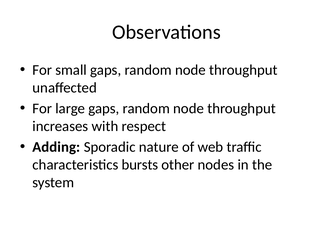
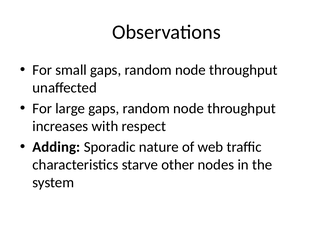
bursts: bursts -> starve (140, 165)
